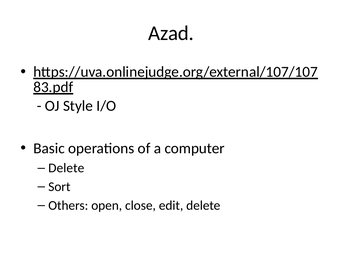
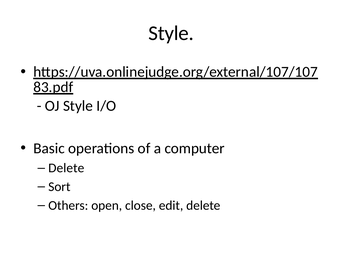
Azad: Azad -> Style (171, 33)
